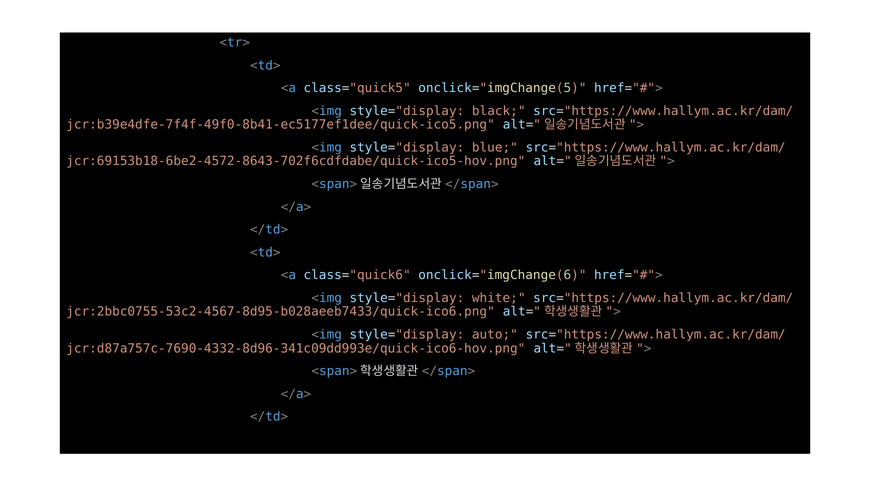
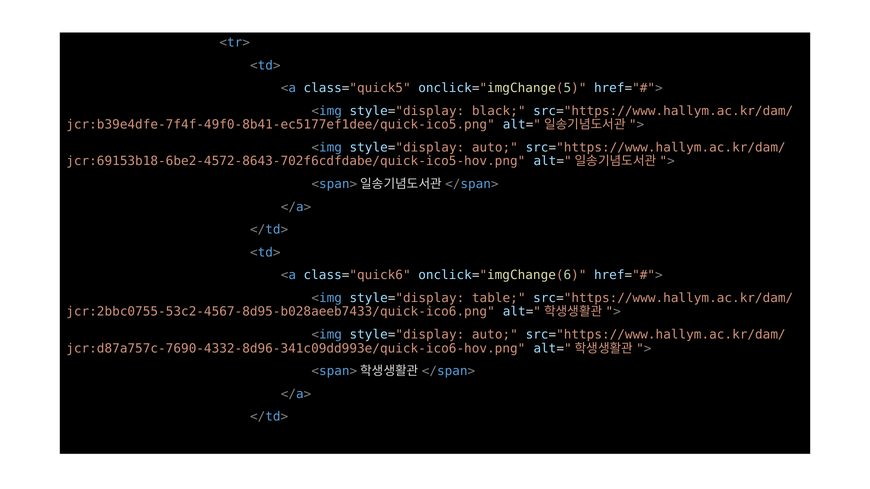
blue: blue -> auto (495, 148)
white: white -> table (499, 298)
